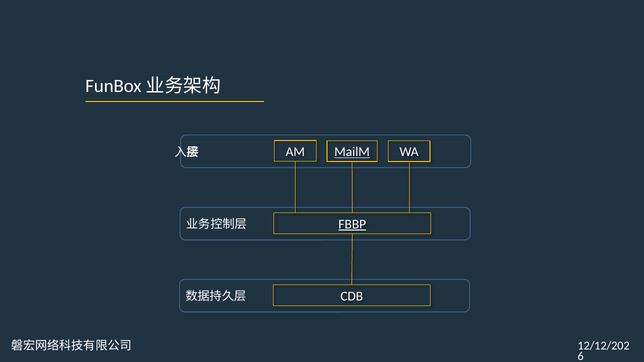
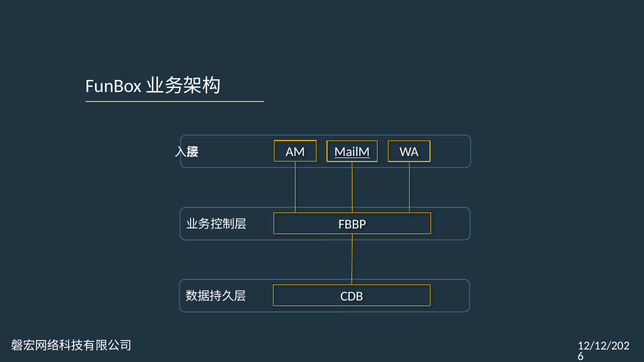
FBBP underline: present -> none (352, 224)
